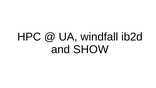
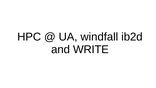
SHOW: SHOW -> WRITE (91, 49)
